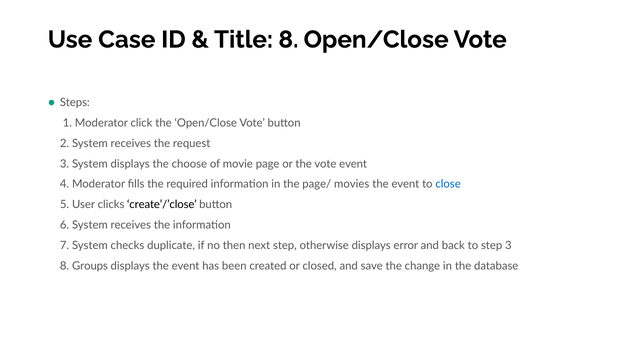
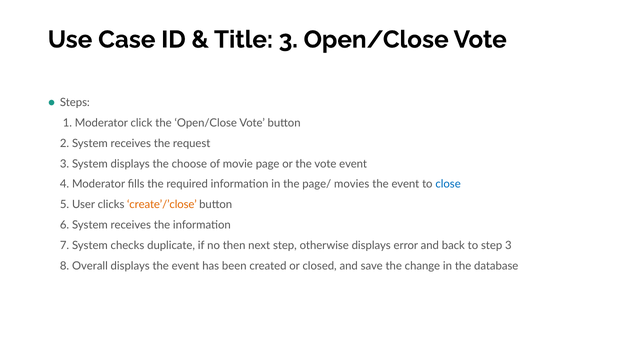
Title 8: 8 -> 3 (288, 40)
create’/’close colour: black -> orange (162, 204)
Groups: Groups -> Overall (90, 266)
